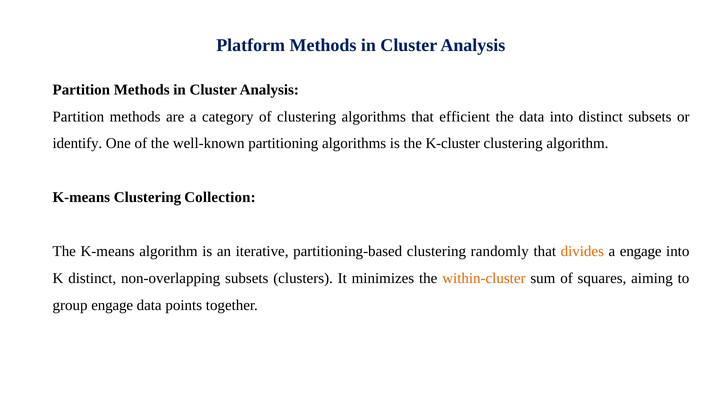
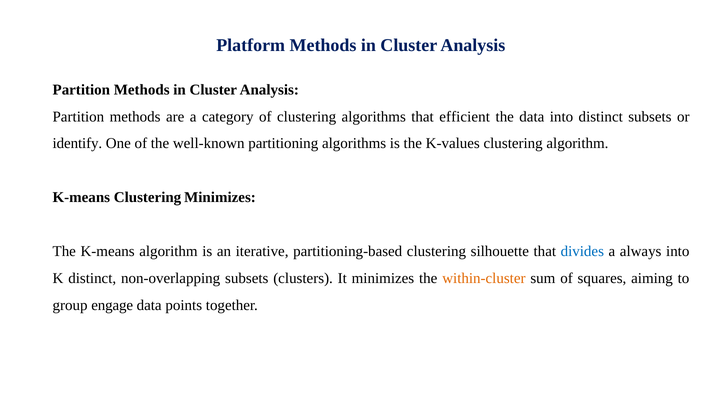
K-cluster: K-cluster -> K-values (453, 144)
Clustering Collection: Collection -> Minimizes (220, 198)
randomly: randomly -> silhouette (500, 252)
divides colour: orange -> blue (582, 252)
a engage: engage -> always (641, 252)
